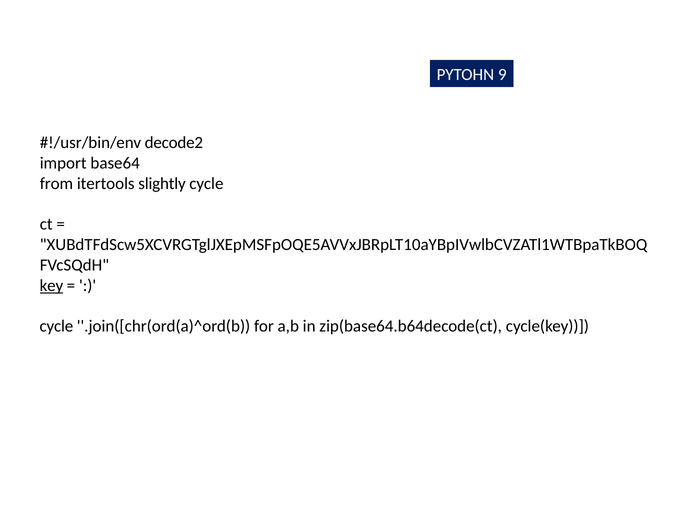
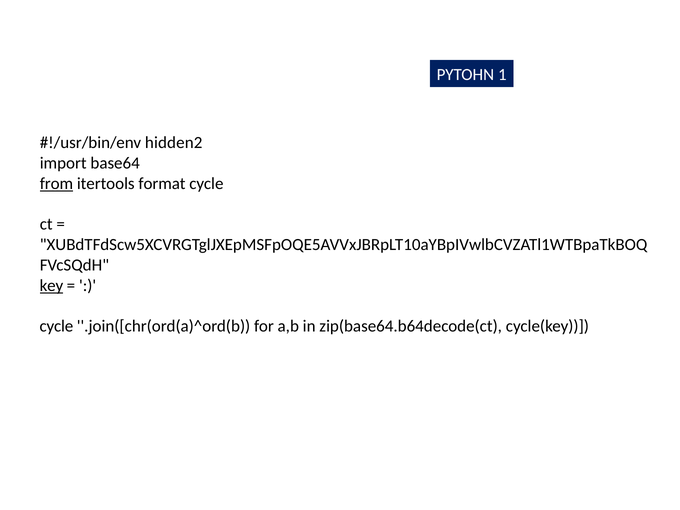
9: 9 -> 1 (502, 75)
decode2: decode2 -> hidden2 (174, 143)
from underline: none -> present (56, 183)
slightly: slightly -> format (162, 183)
